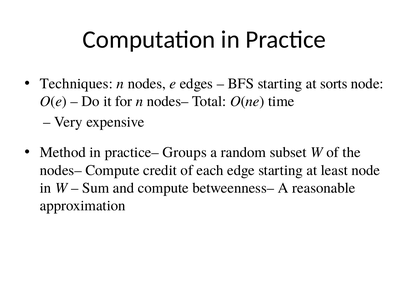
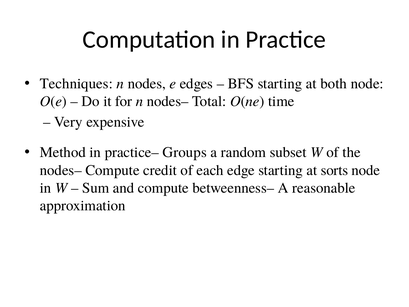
sorts: sorts -> both (334, 84)
least: least -> sorts (334, 170)
